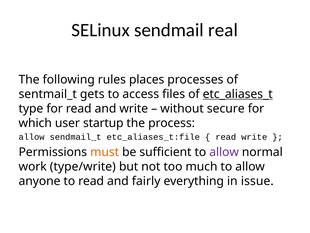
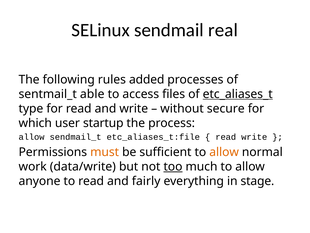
places: places -> added (147, 79)
gets: gets -> able (92, 94)
allow colour: purple -> orange (224, 152)
type/write: type/write -> data/write (83, 166)
too underline: none -> present (173, 166)
issue: issue -> stage (257, 181)
